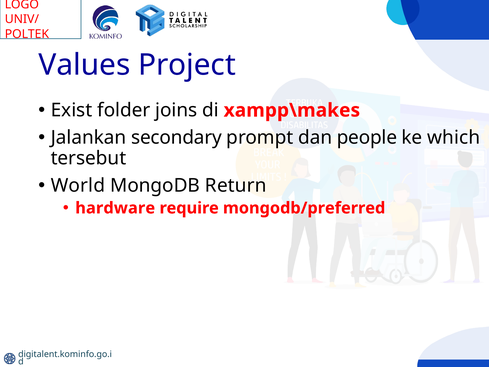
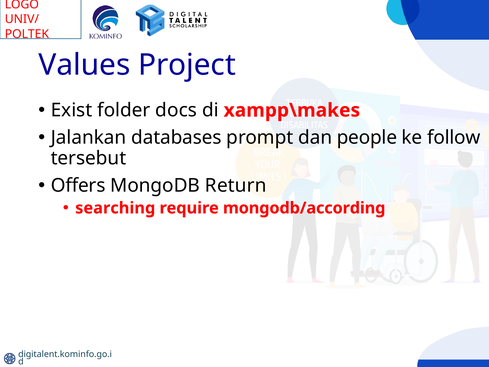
joins: joins -> docs (176, 110)
secondary: secondary -> databases (176, 138)
which: which -> follow (454, 138)
World: World -> Offers (78, 185)
hardware: hardware -> searching (115, 208)
mongodb/preferred: mongodb/preferred -> mongodb/according (304, 208)
